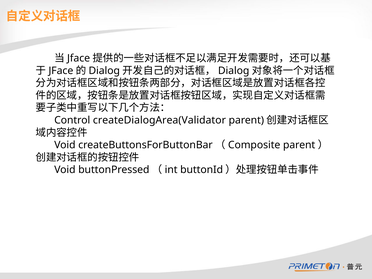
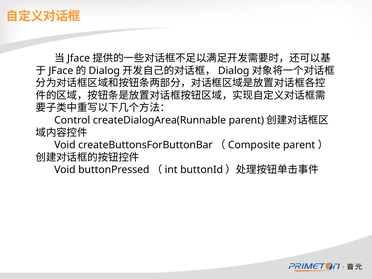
createDialogArea(Validator: createDialogArea(Validator -> createDialogArea(Runnable (159, 120)
